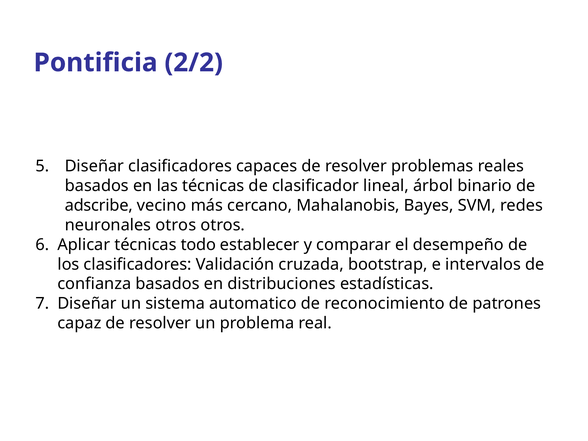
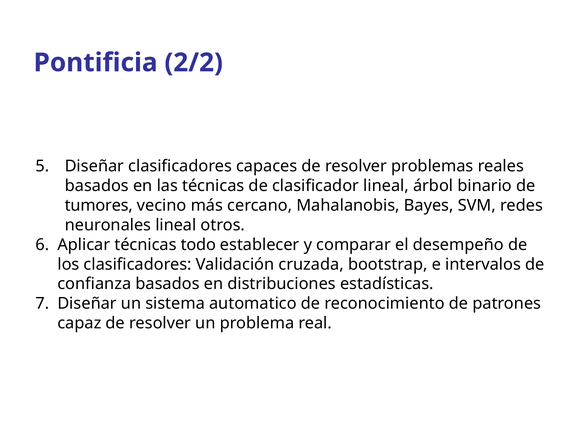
adscribe: adscribe -> tumores (99, 205)
neuronales otros: otros -> lineal (176, 225)
